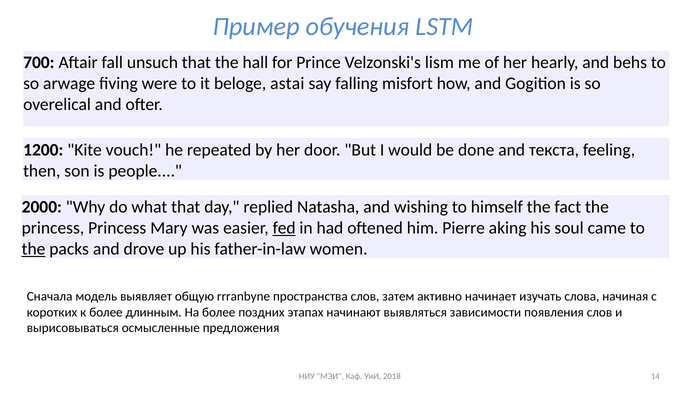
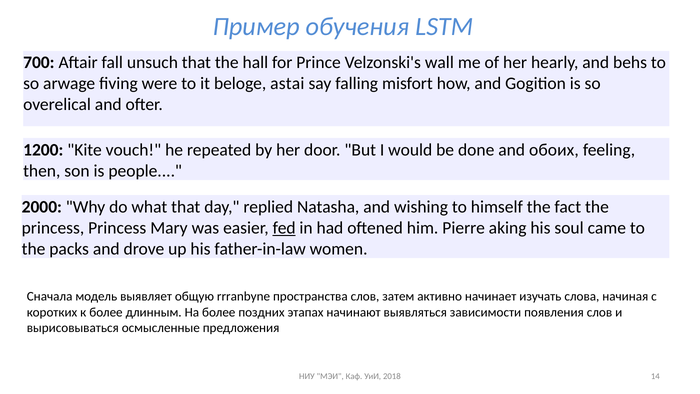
lism: lism -> wall (439, 63)
текста: текста -> обоих (554, 150)
the underline: present -> none (34, 249)
